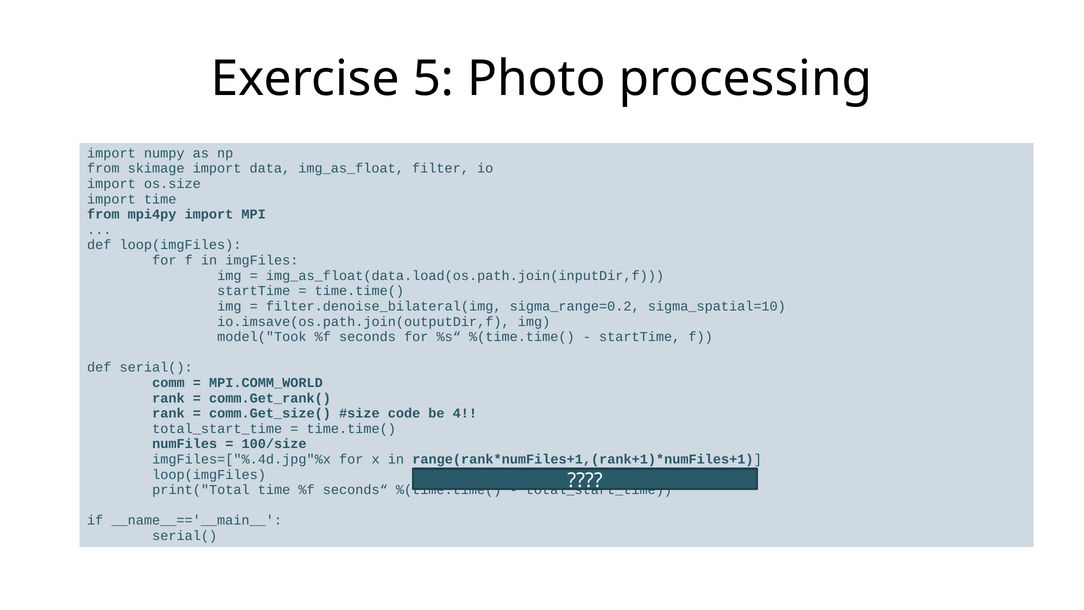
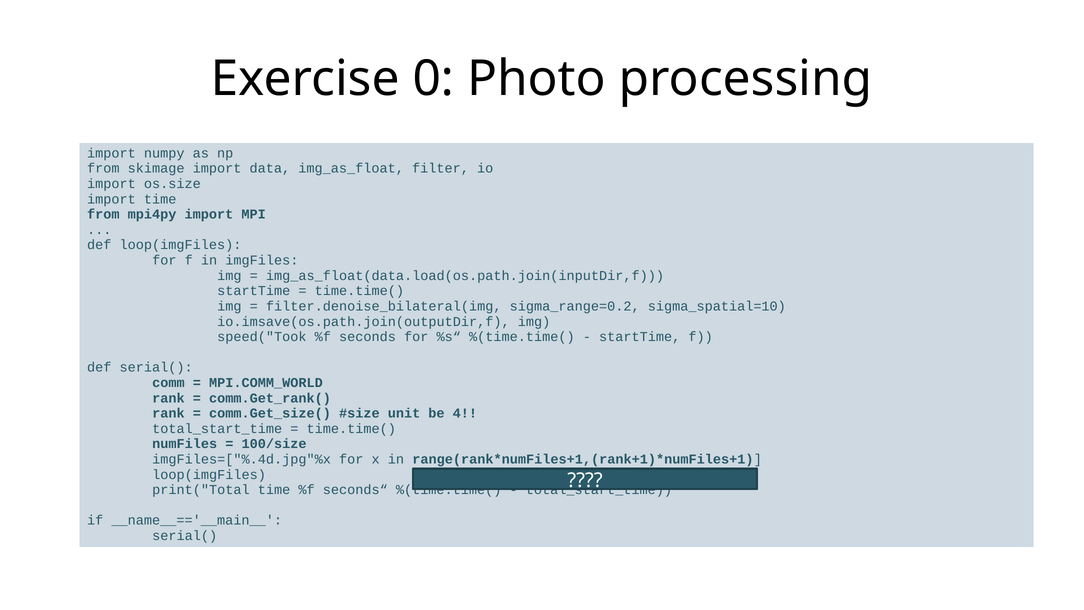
5: 5 -> 0 (433, 79)
model("Took: model("Took -> speed("Took (262, 337)
code: code -> unit (404, 413)
